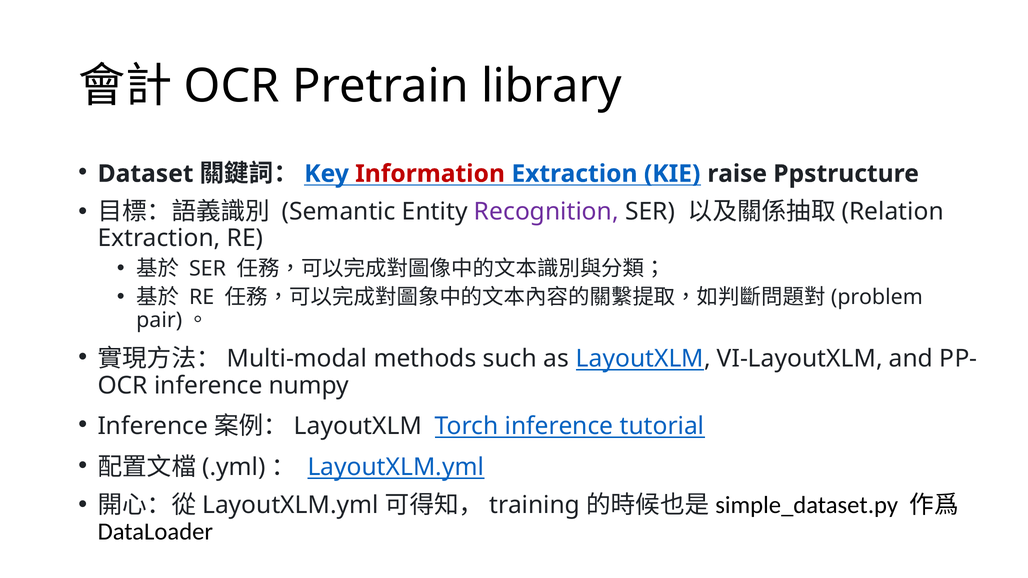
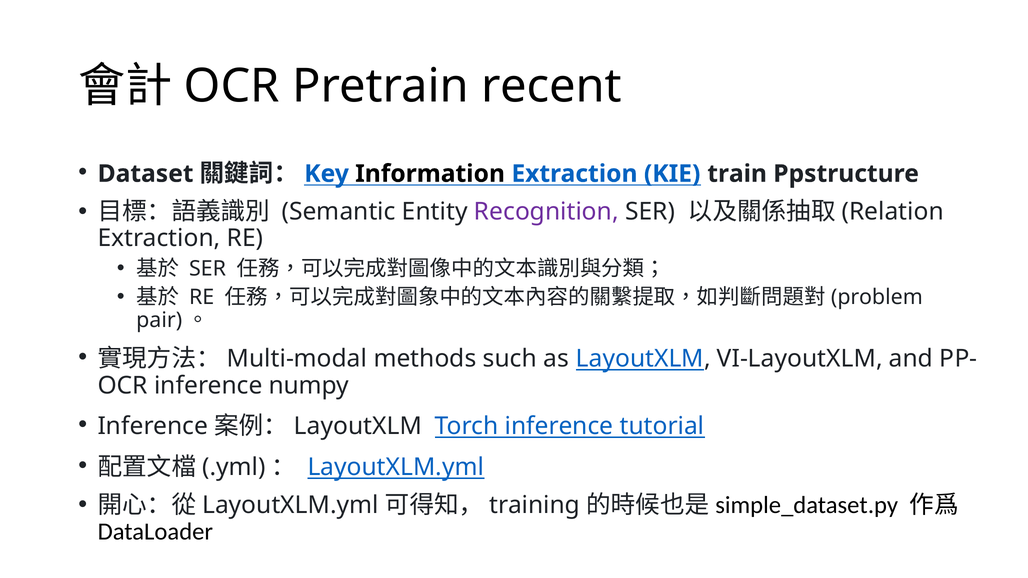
library: library -> recent (551, 86)
Information colour: red -> black (430, 174)
raise: raise -> train (737, 174)
